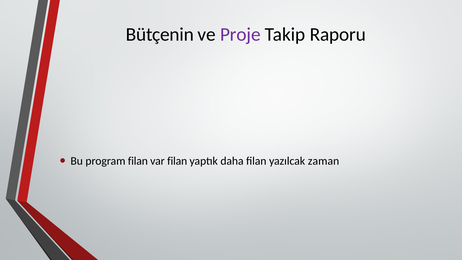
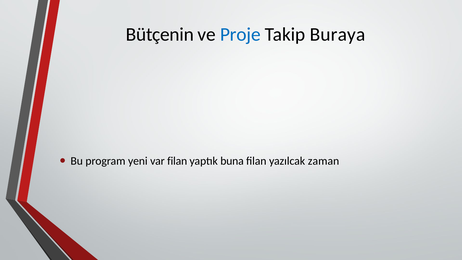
Proje colour: purple -> blue (240, 35)
Raporu: Raporu -> Buraya (338, 35)
program filan: filan -> yeni (138, 161)
daha: daha -> buna (232, 161)
